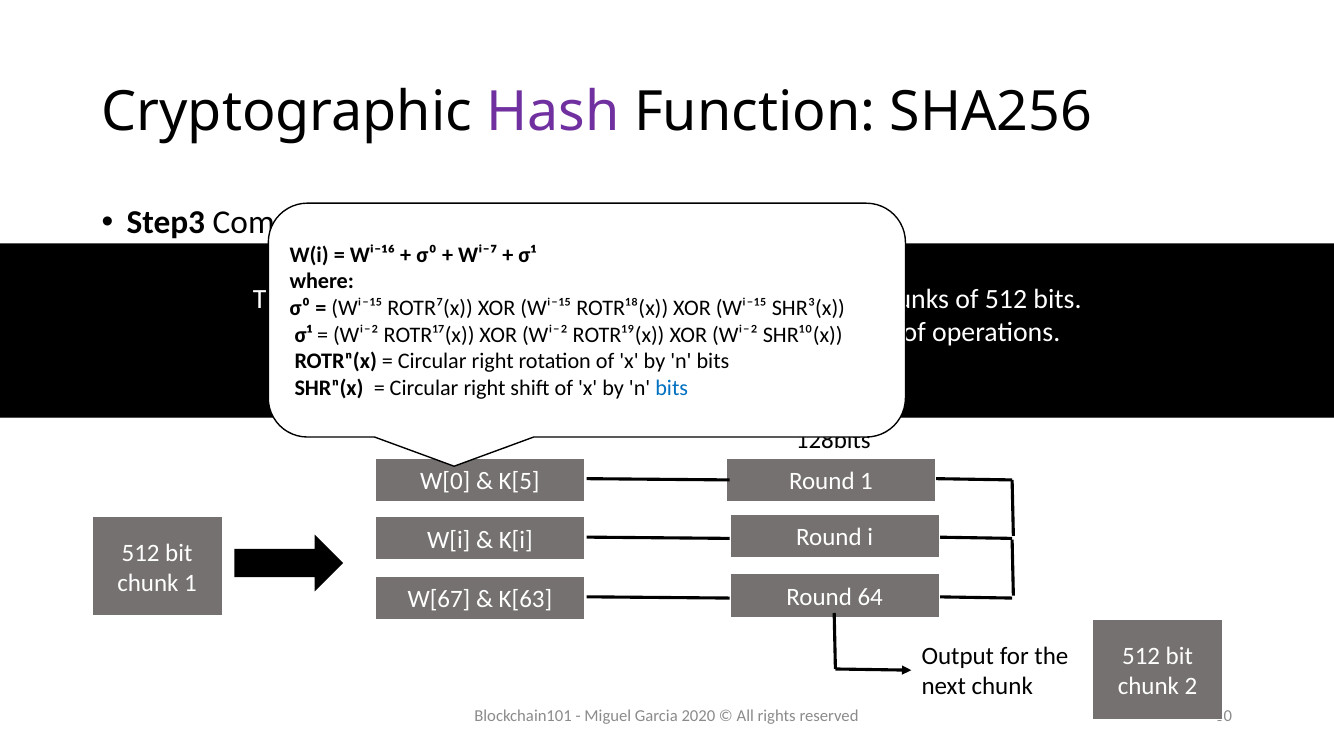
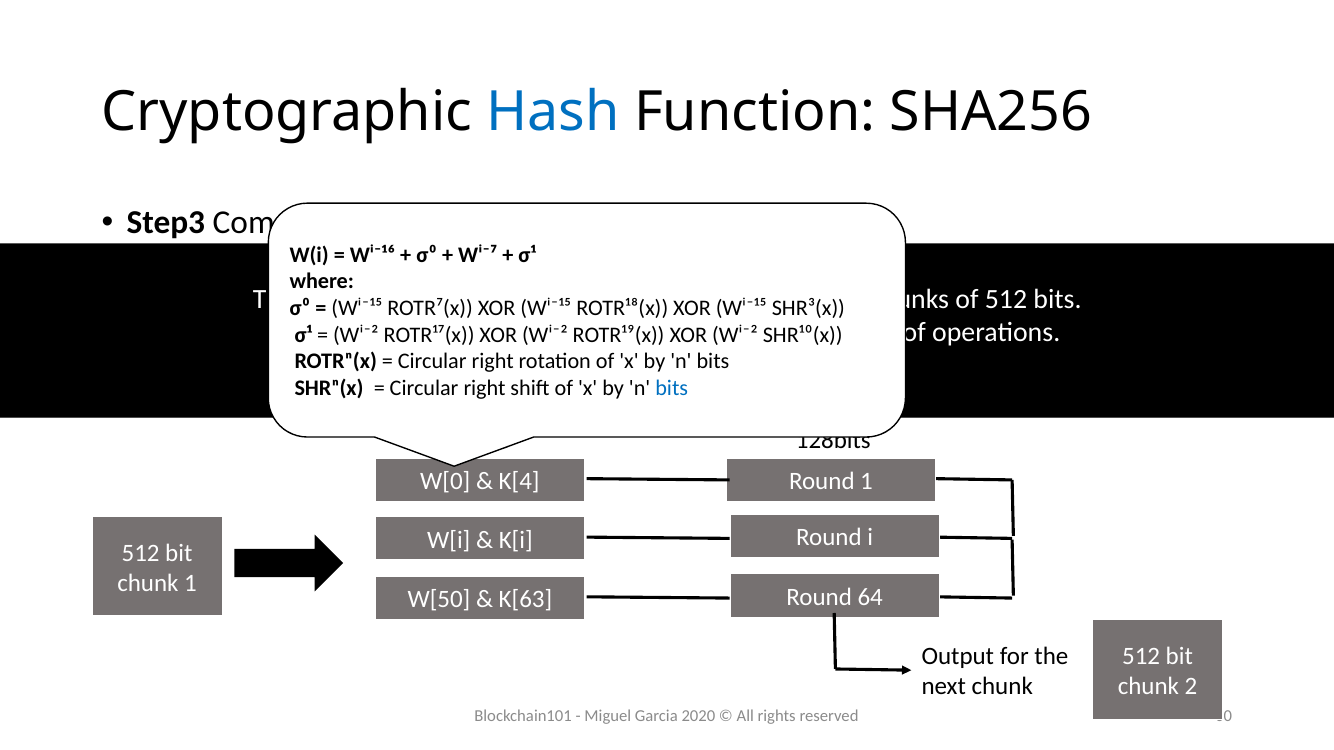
Hash colour: purple -> blue (553, 112)
K[5: K[5 -> K[4 (519, 482)
W[67: W[67 -> W[50 (439, 600)
